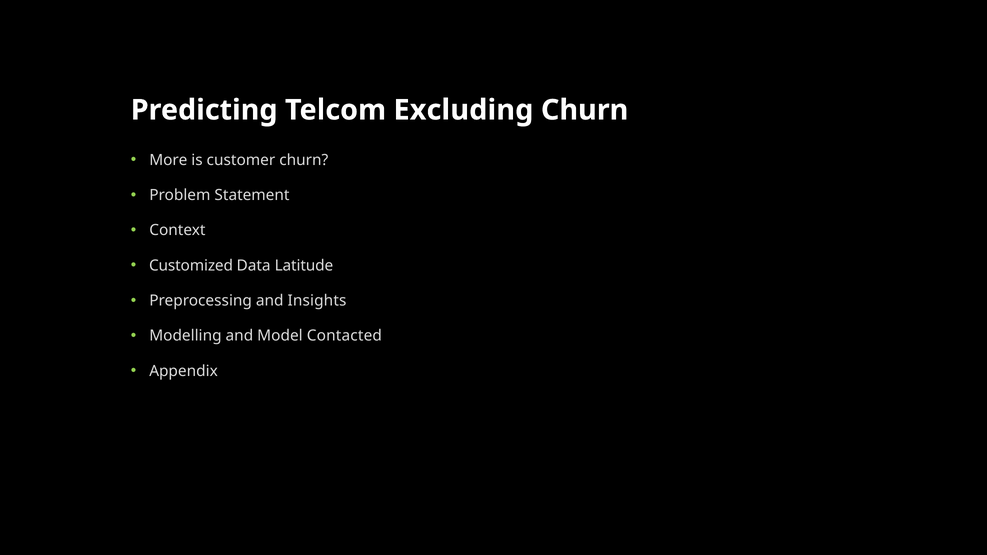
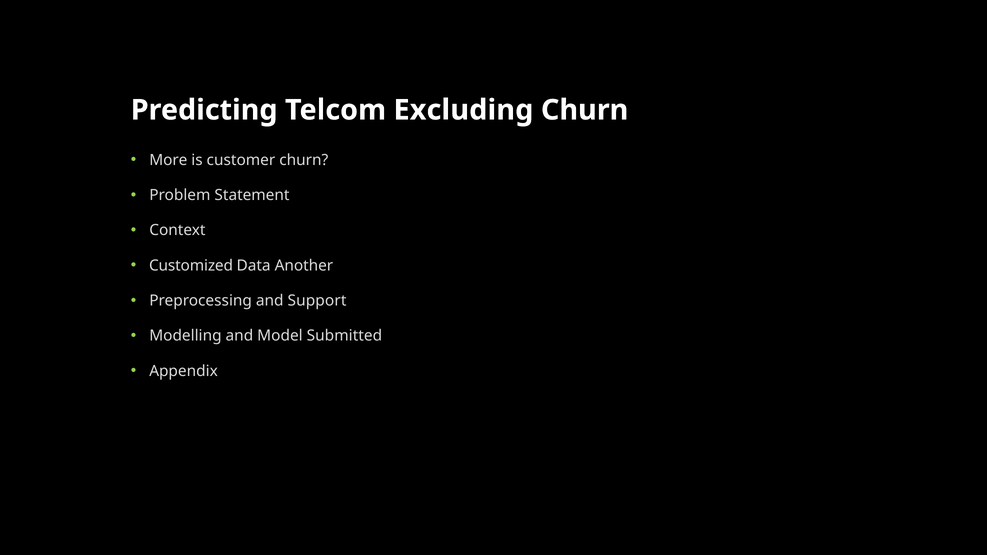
Latitude: Latitude -> Another (304, 266)
Insights: Insights -> Support (317, 301)
Contacted: Contacted -> Submitted (344, 336)
